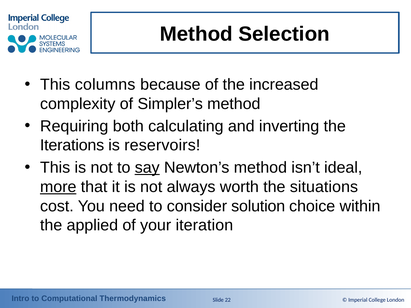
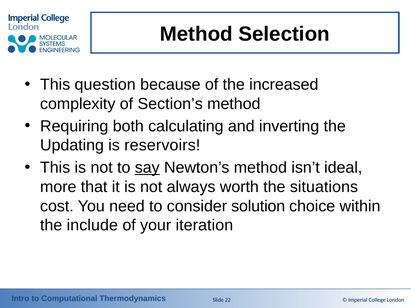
columns: columns -> question (105, 85)
Simpler’s: Simpler’s -> Section’s (170, 104)
Iterations: Iterations -> Updating (72, 145)
more underline: present -> none (58, 187)
applied: applied -> include (92, 225)
